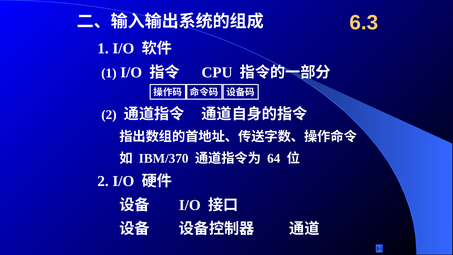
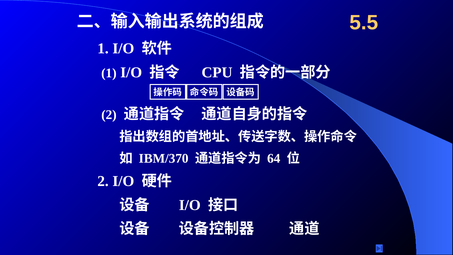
6.3: 6.3 -> 5.5 (364, 23)
